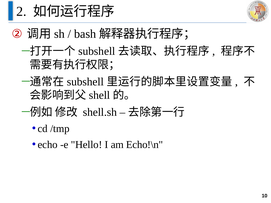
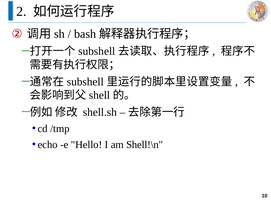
Echo!\n: Echo!\n -> Shell!\n (145, 145)
